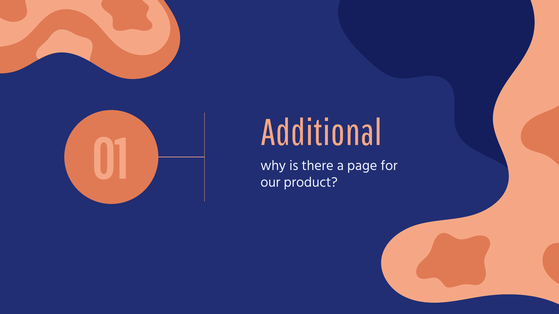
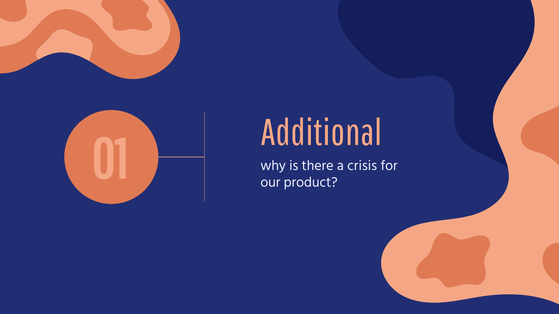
page: page -> crisis (362, 166)
